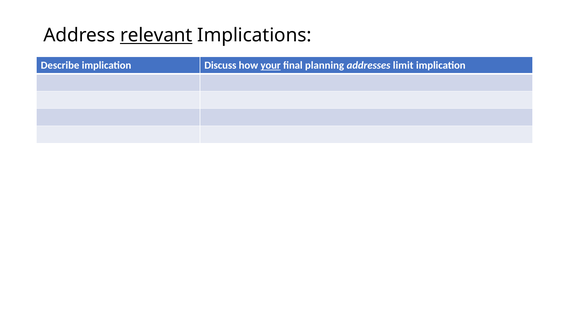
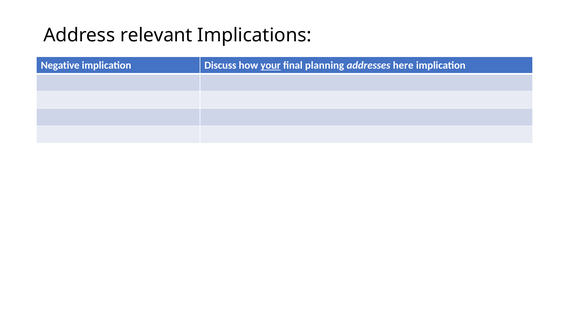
relevant underline: present -> none (156, 35)
Describe: Describe -> Negative (60, 65)
limit: limit -> here (403, 65)
